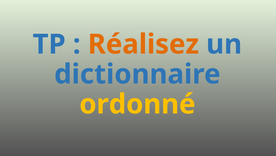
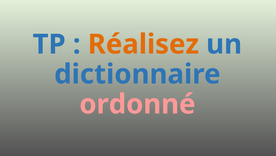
ordonné colour: yellow -> pink (137, 104)
